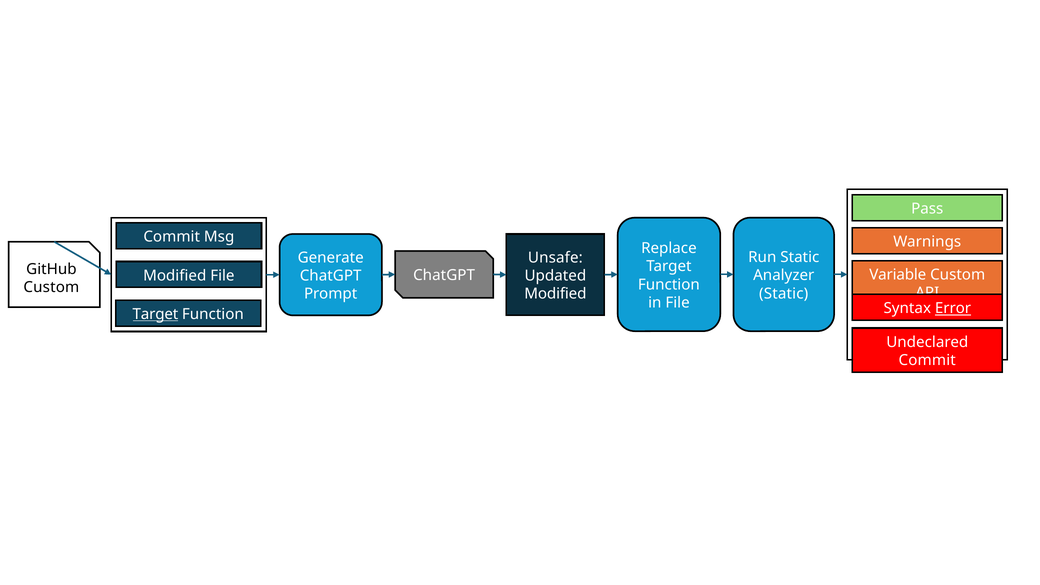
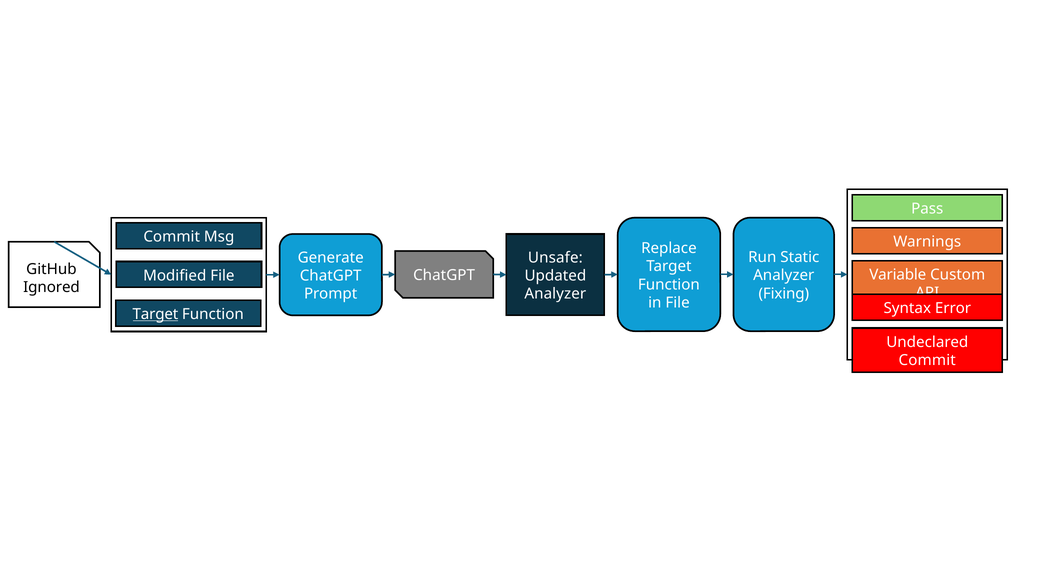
Custom: Custom -> Ignored (52, 287)
Static: Static -> Fixing (784, 294)
Modified: Modified -> Analyzer (555, 294)
Error underline: present -> none (953, 308)
